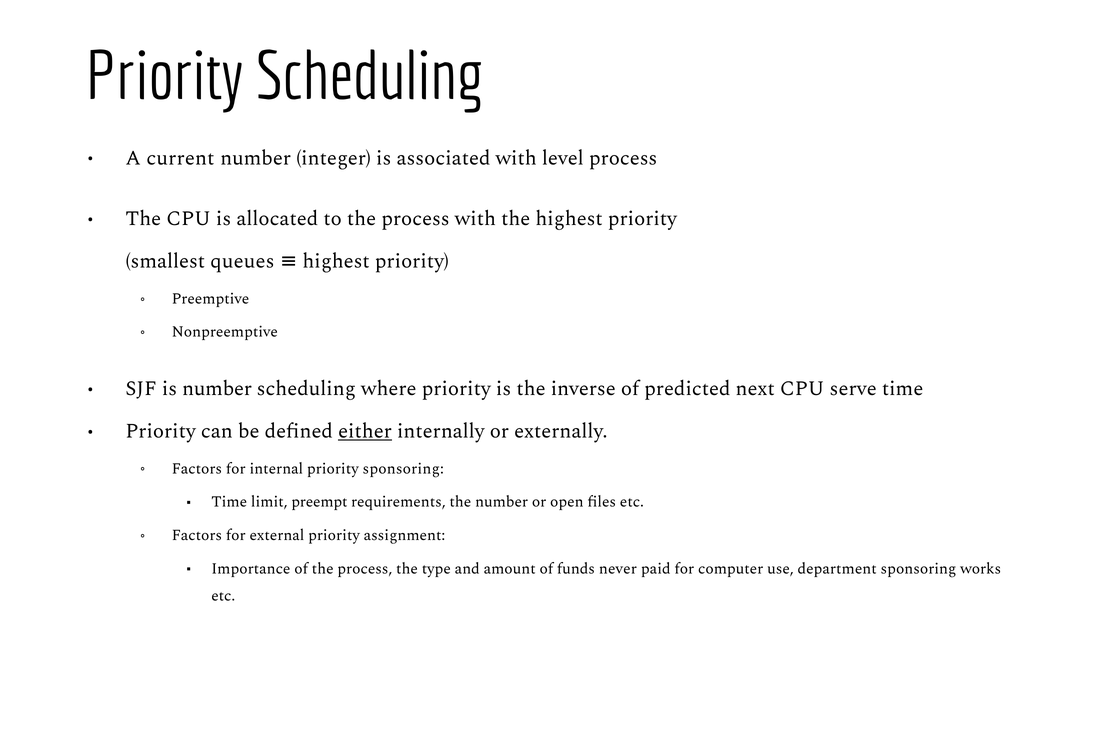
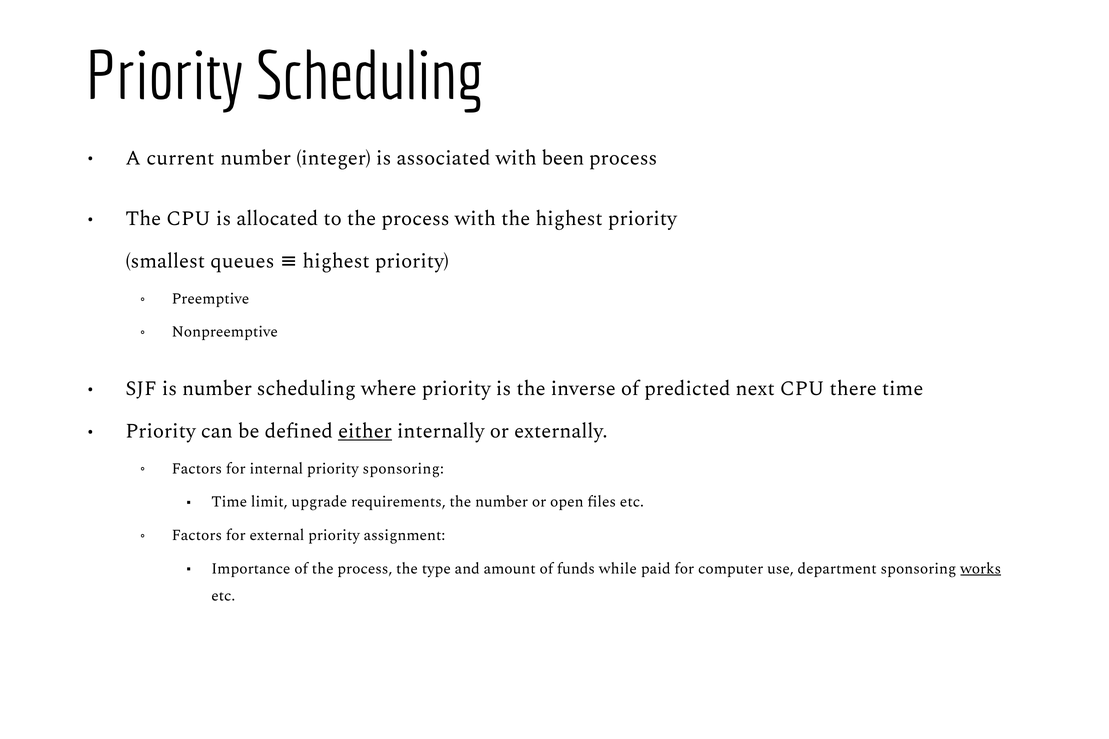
level: level -> been (563, 158)
serve: serve -> there (853, 389)
preempt: preempt -> upgrade (319, 502)
never: never -> while (618, 569)
works underline: none -> present (981, 569)
